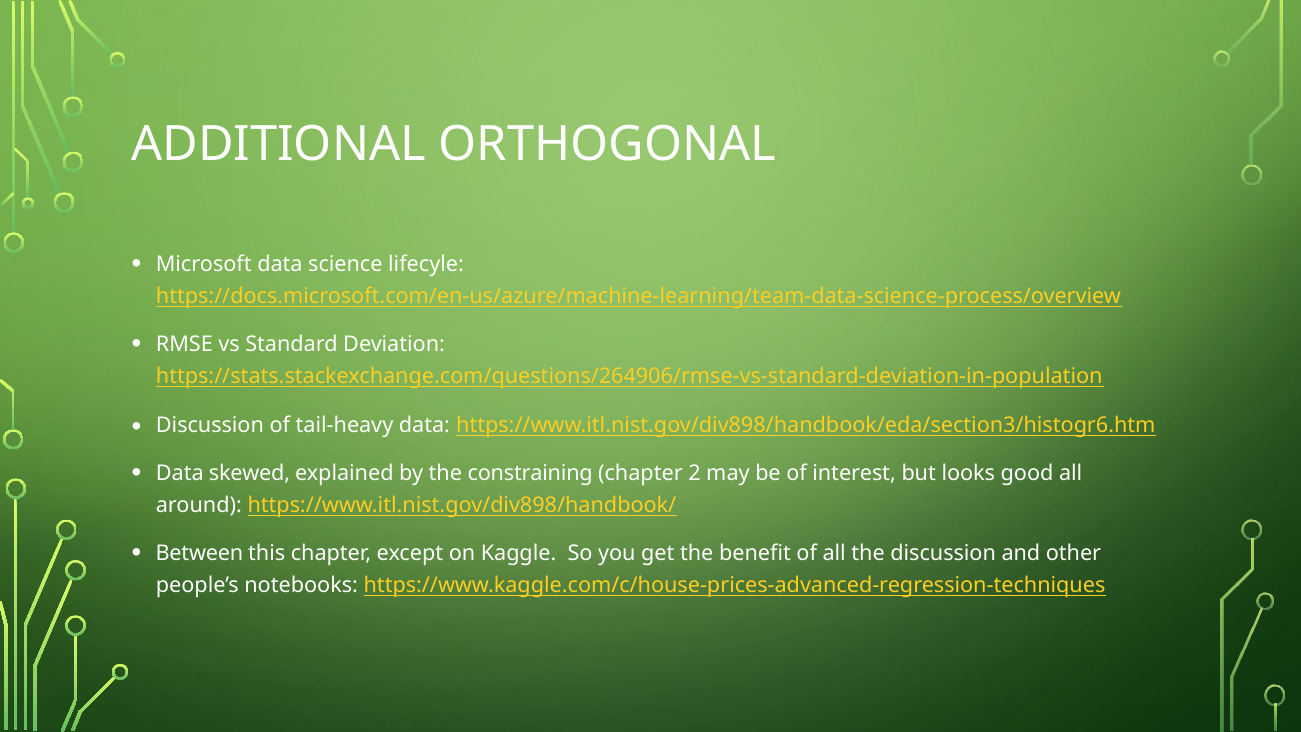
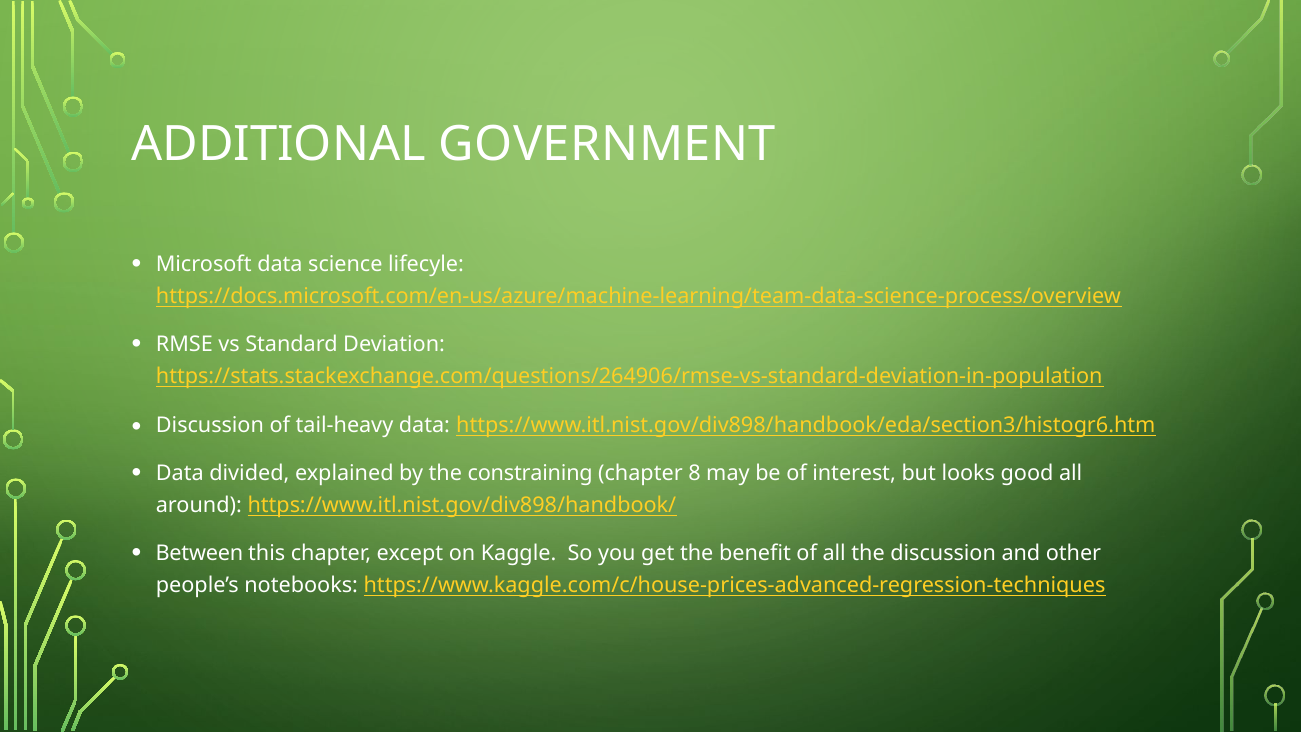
ORTHOGONAL: ORTHOGONAL -> GOVERNMENT (607, 145)
skewed: skewed -> divided (249, 474)
2: 2 -> 8 (695, 474)
